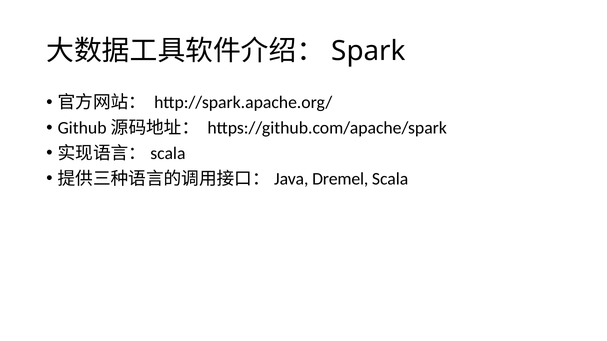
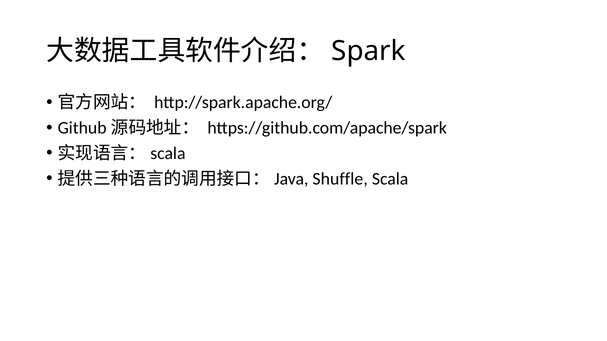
Dremel: Dremel -> Shuffle (340, 179)
